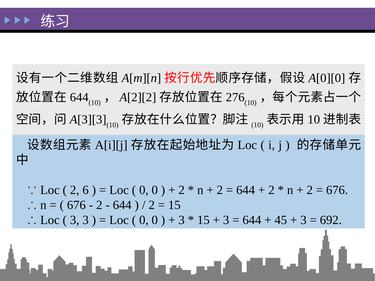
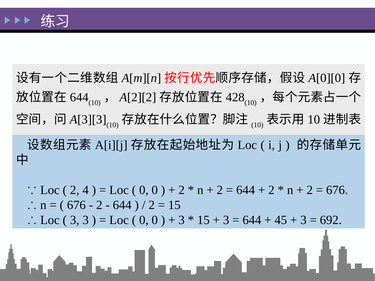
276: 276 -> 428 (235, 97)
6: 6 -> 4 (86, 190)
